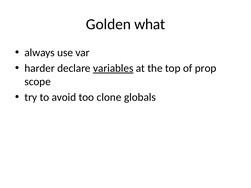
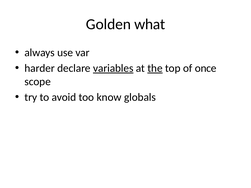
the underline: none -> present (155, 68)
prop: prop -> once (206, 68)
clone: clone -> know (109, 97)
